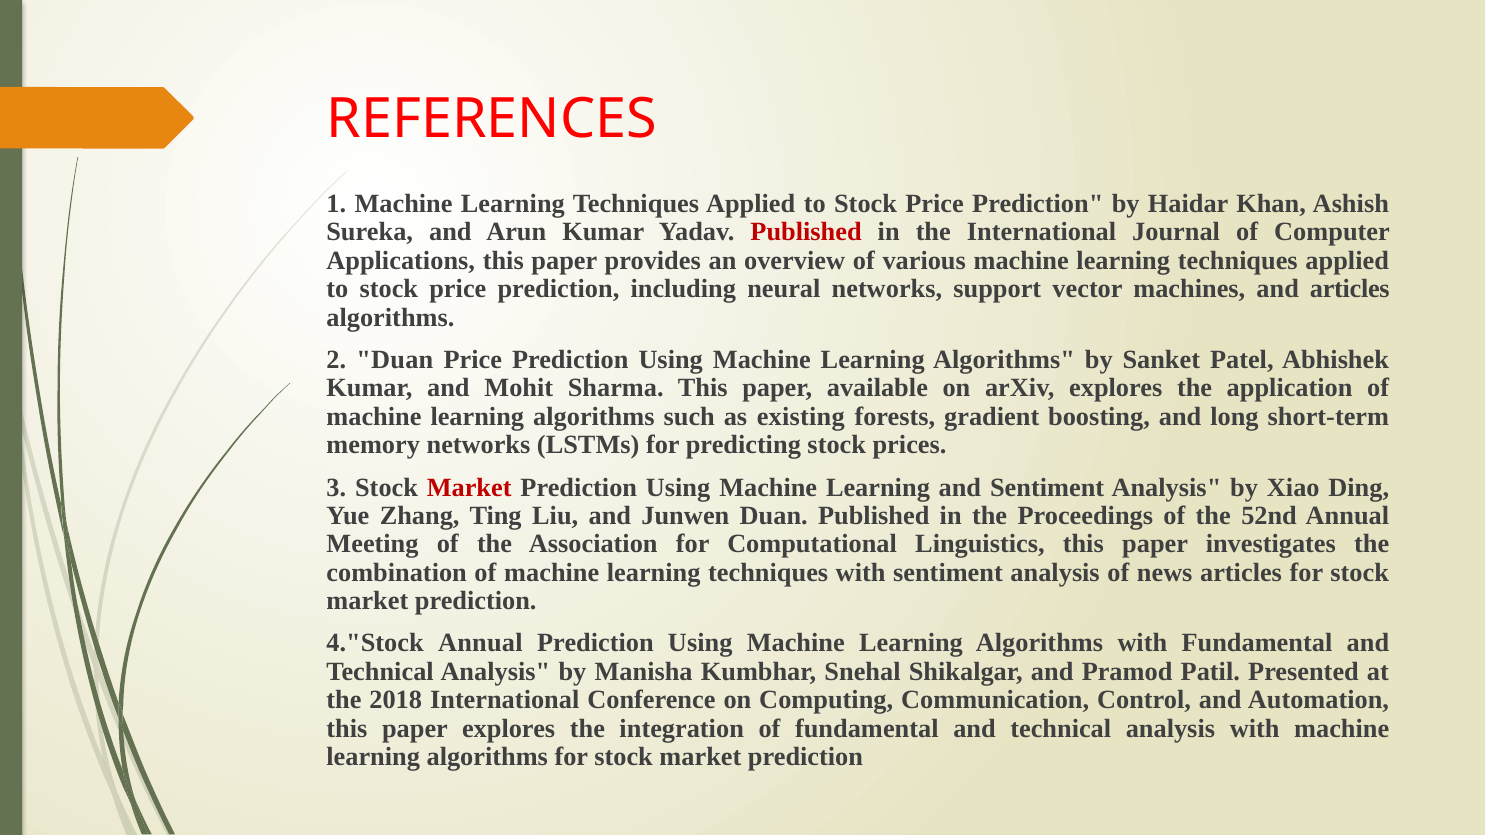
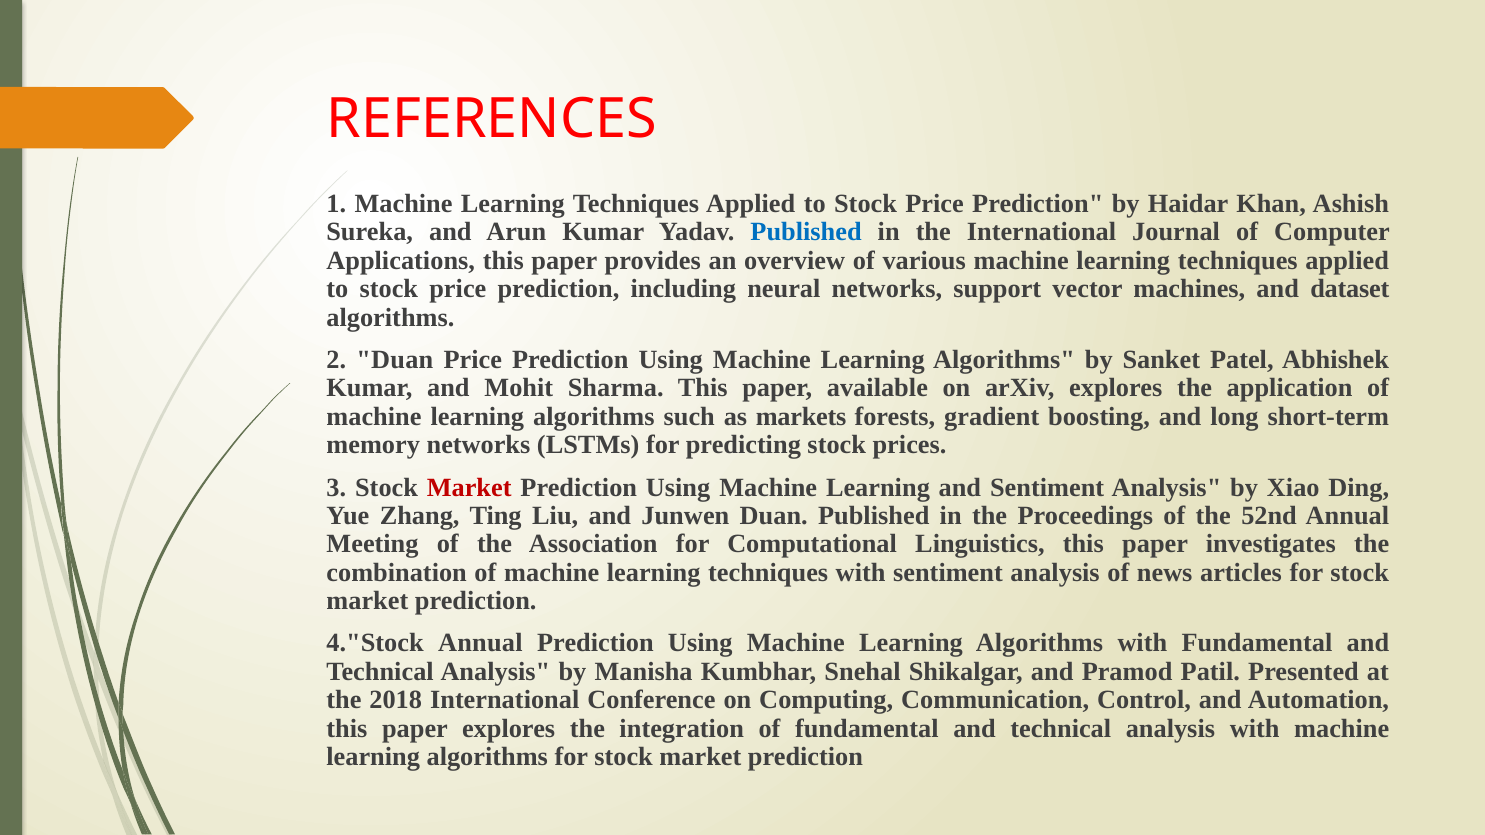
Published colour: red -> blue (806, 232)
and articles: articles -> dataset (1350, 289)
existing: existing -> markets (801, 417)
